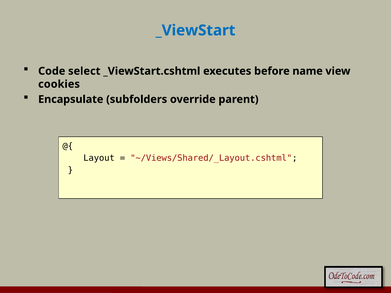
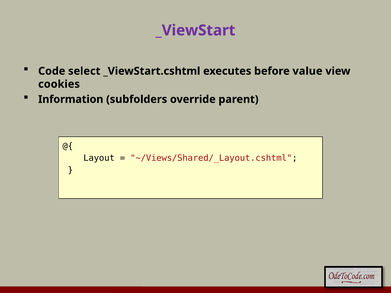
_ViewStart colour: blue -> purple (195, 30)
name: name -> value (307, 71)
Encapsulate: Encapsulate -> Information (71, 99)
